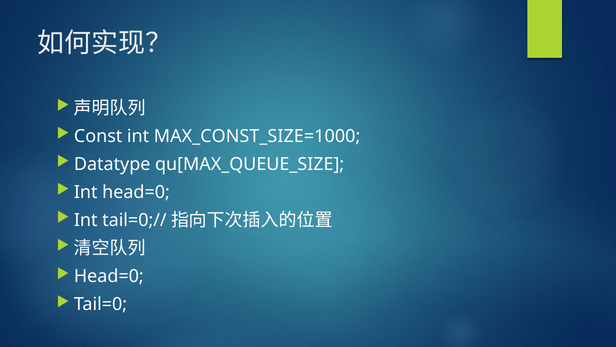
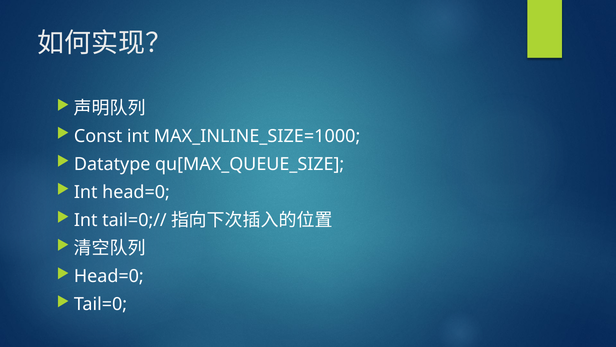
MAX_CONST_SIZE=1000: MAX_CONST_SIZE=1000 -> MAX_INLINE_SIZE=1000 (257, 136)
